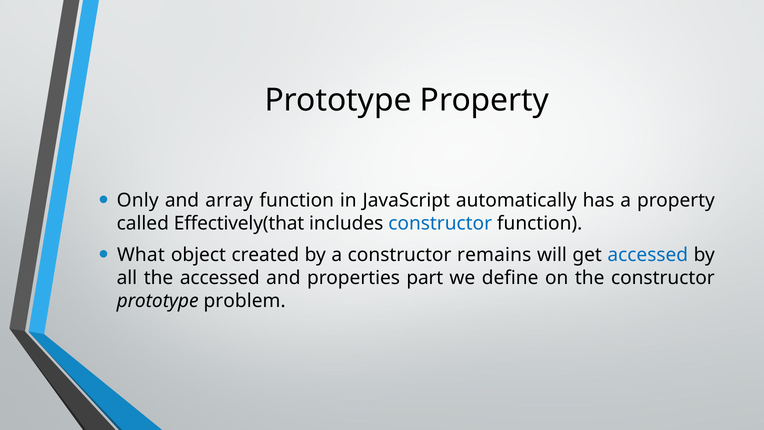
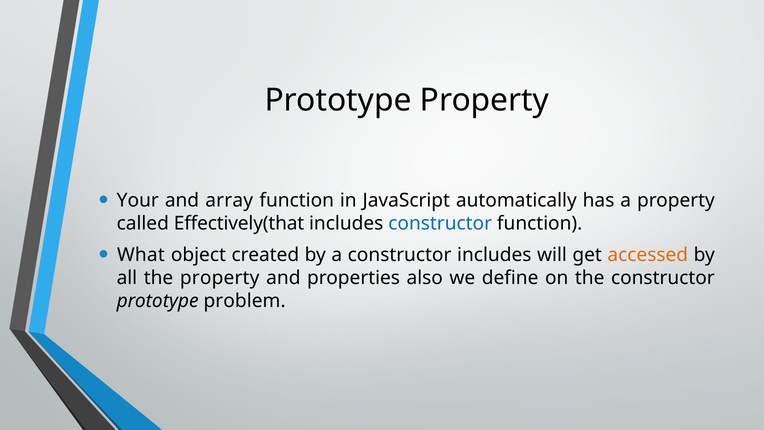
Only: Only -> Your (138, 200)
constructor remains: remains -> includes (494, 255)
accessed colour: blue -> orange (648, 255)
the accessed: accessed -> property (220, 278)
part: part -> also (425, 278)
